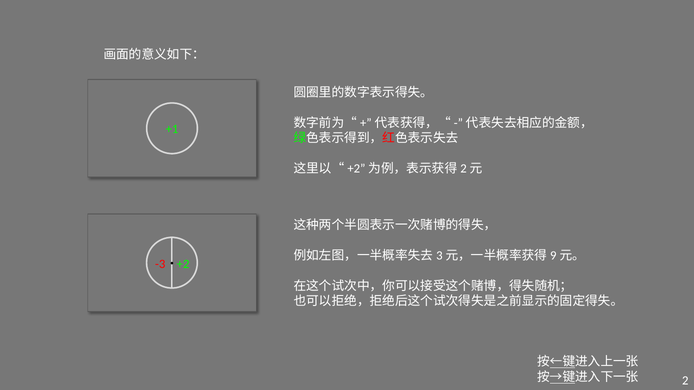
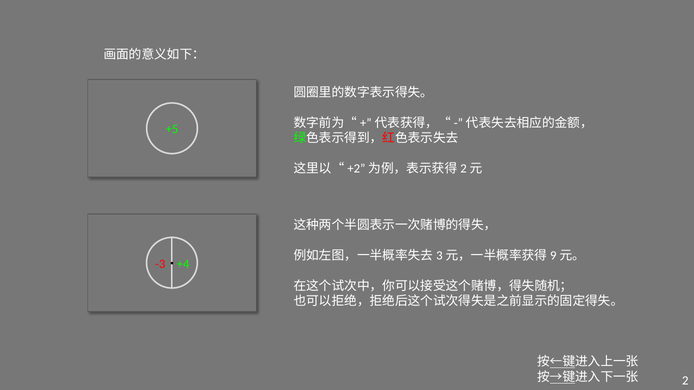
+1: +1 -> +5 (172, 129)
+2: +2 -> +4 (183, 264)
